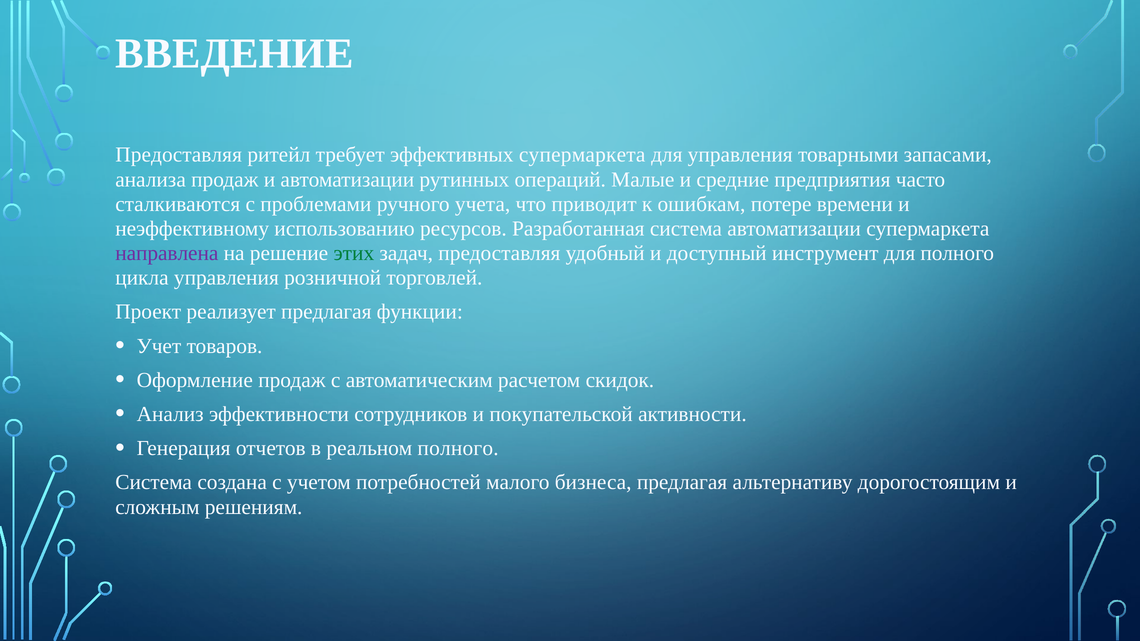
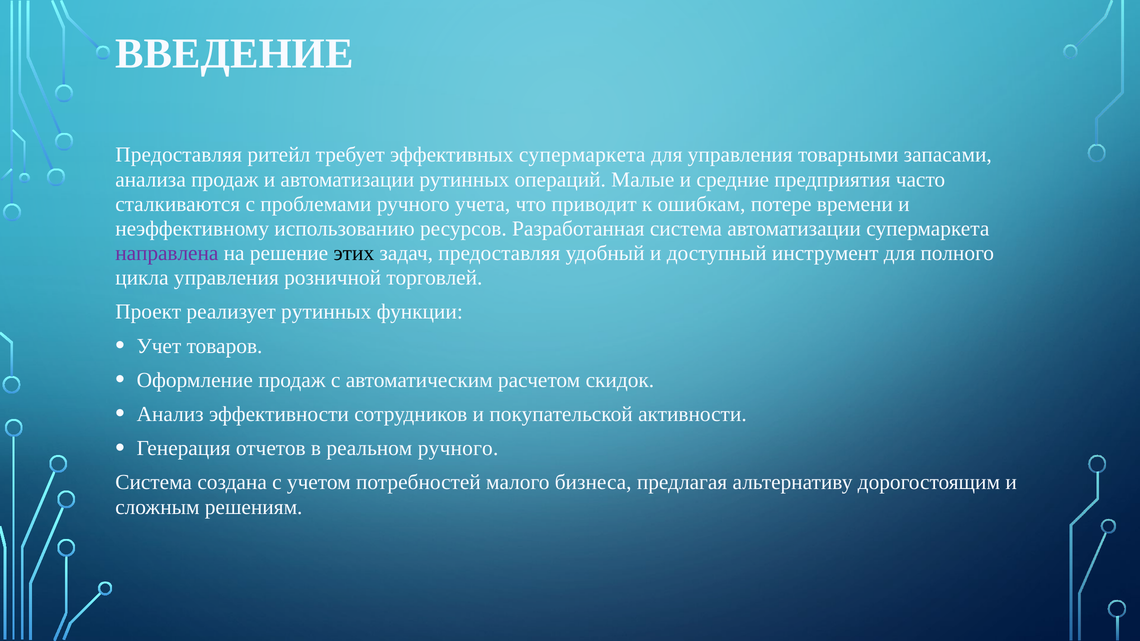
этих colour: green -> black (354, 253)
реализует предлагая: предлагая -> рутинных (326, 312)
реальном полного: полного -> ручного (458, 448)
